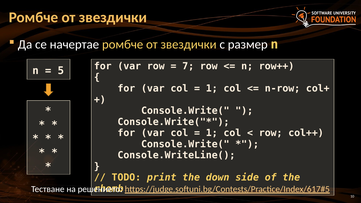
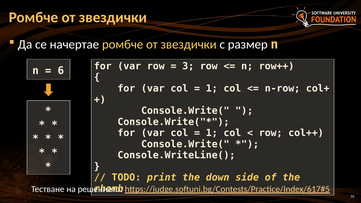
5: 5 -> 6 (61, 71)
7: 7 -> 3 (188, 66)
